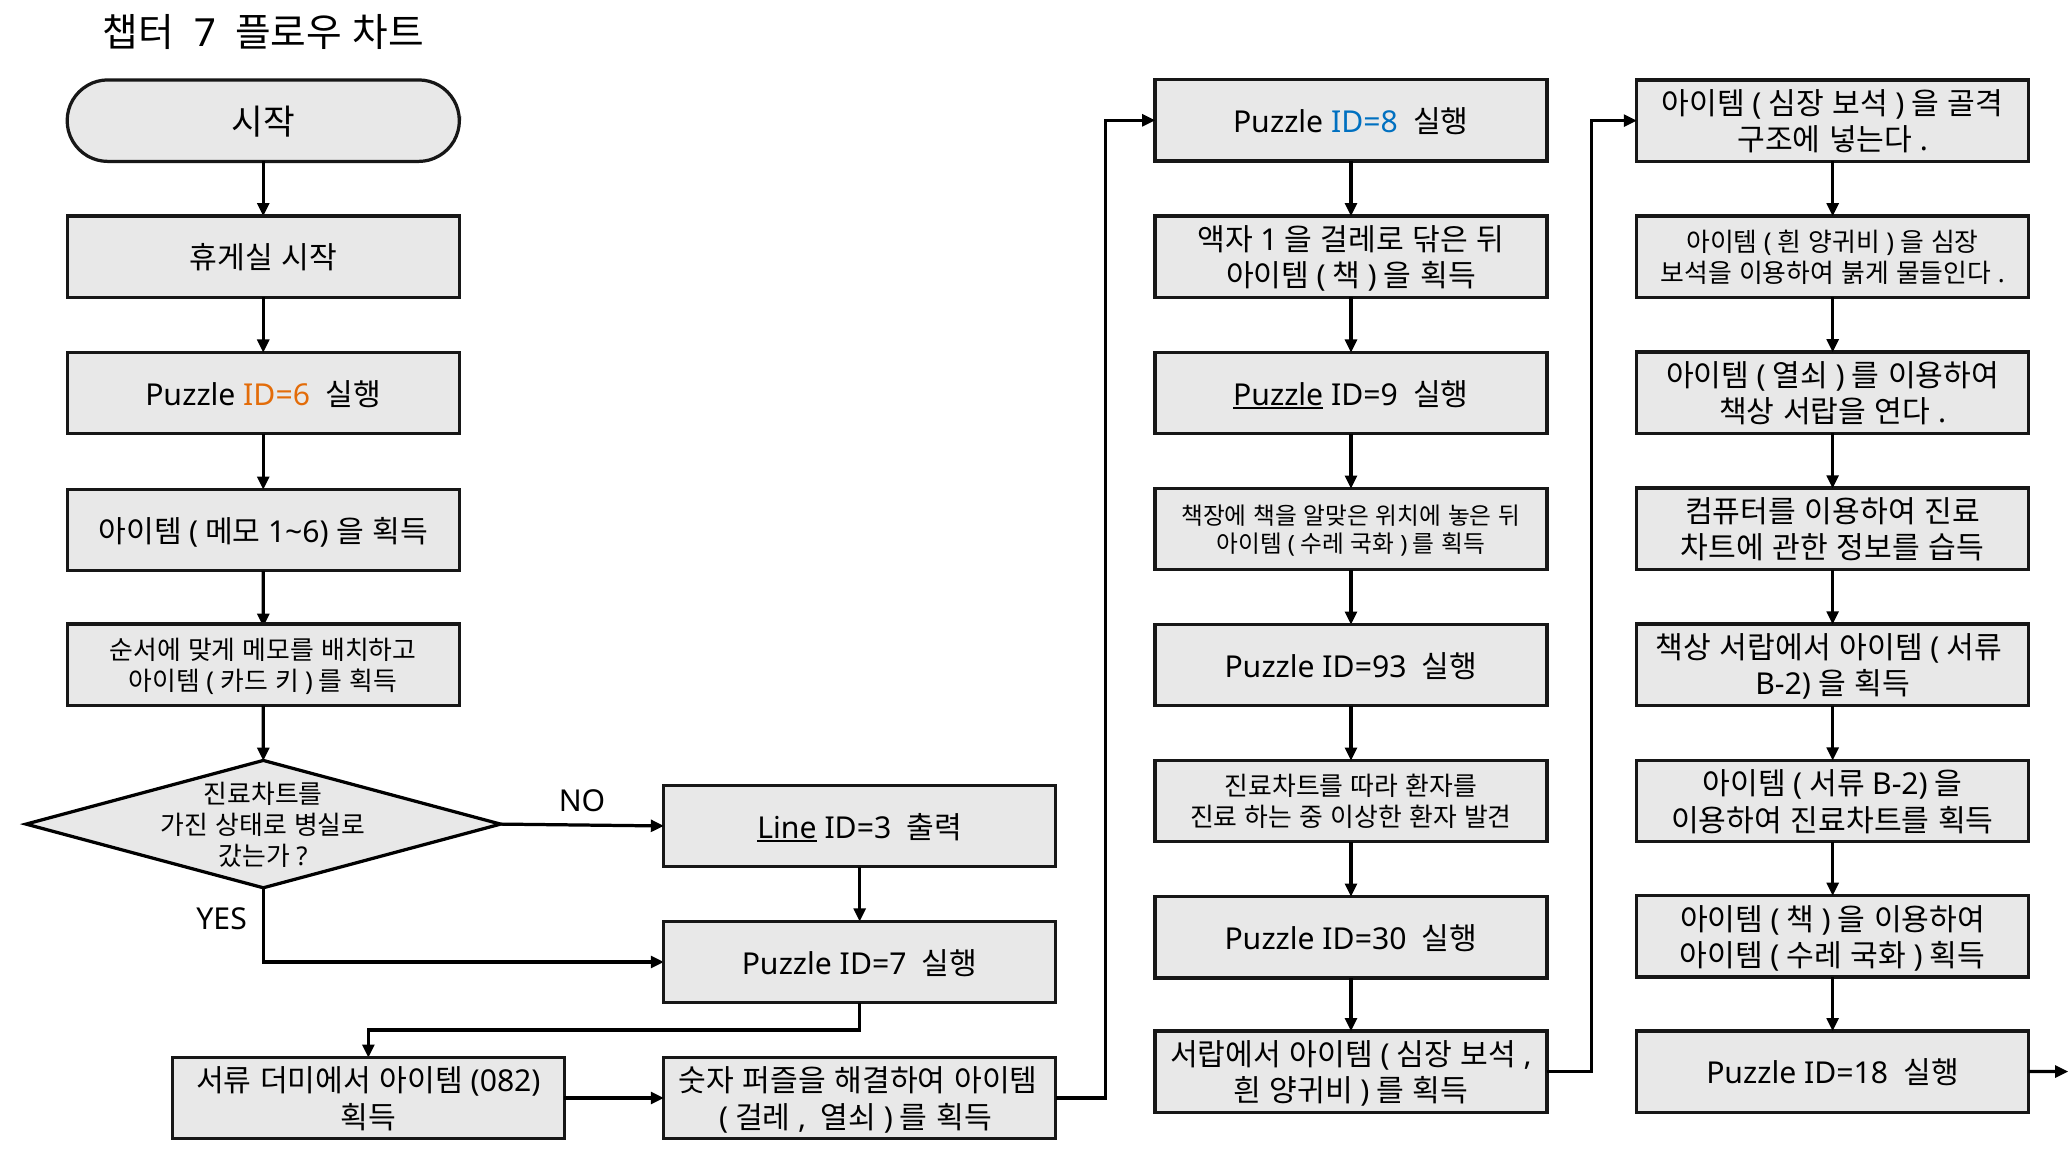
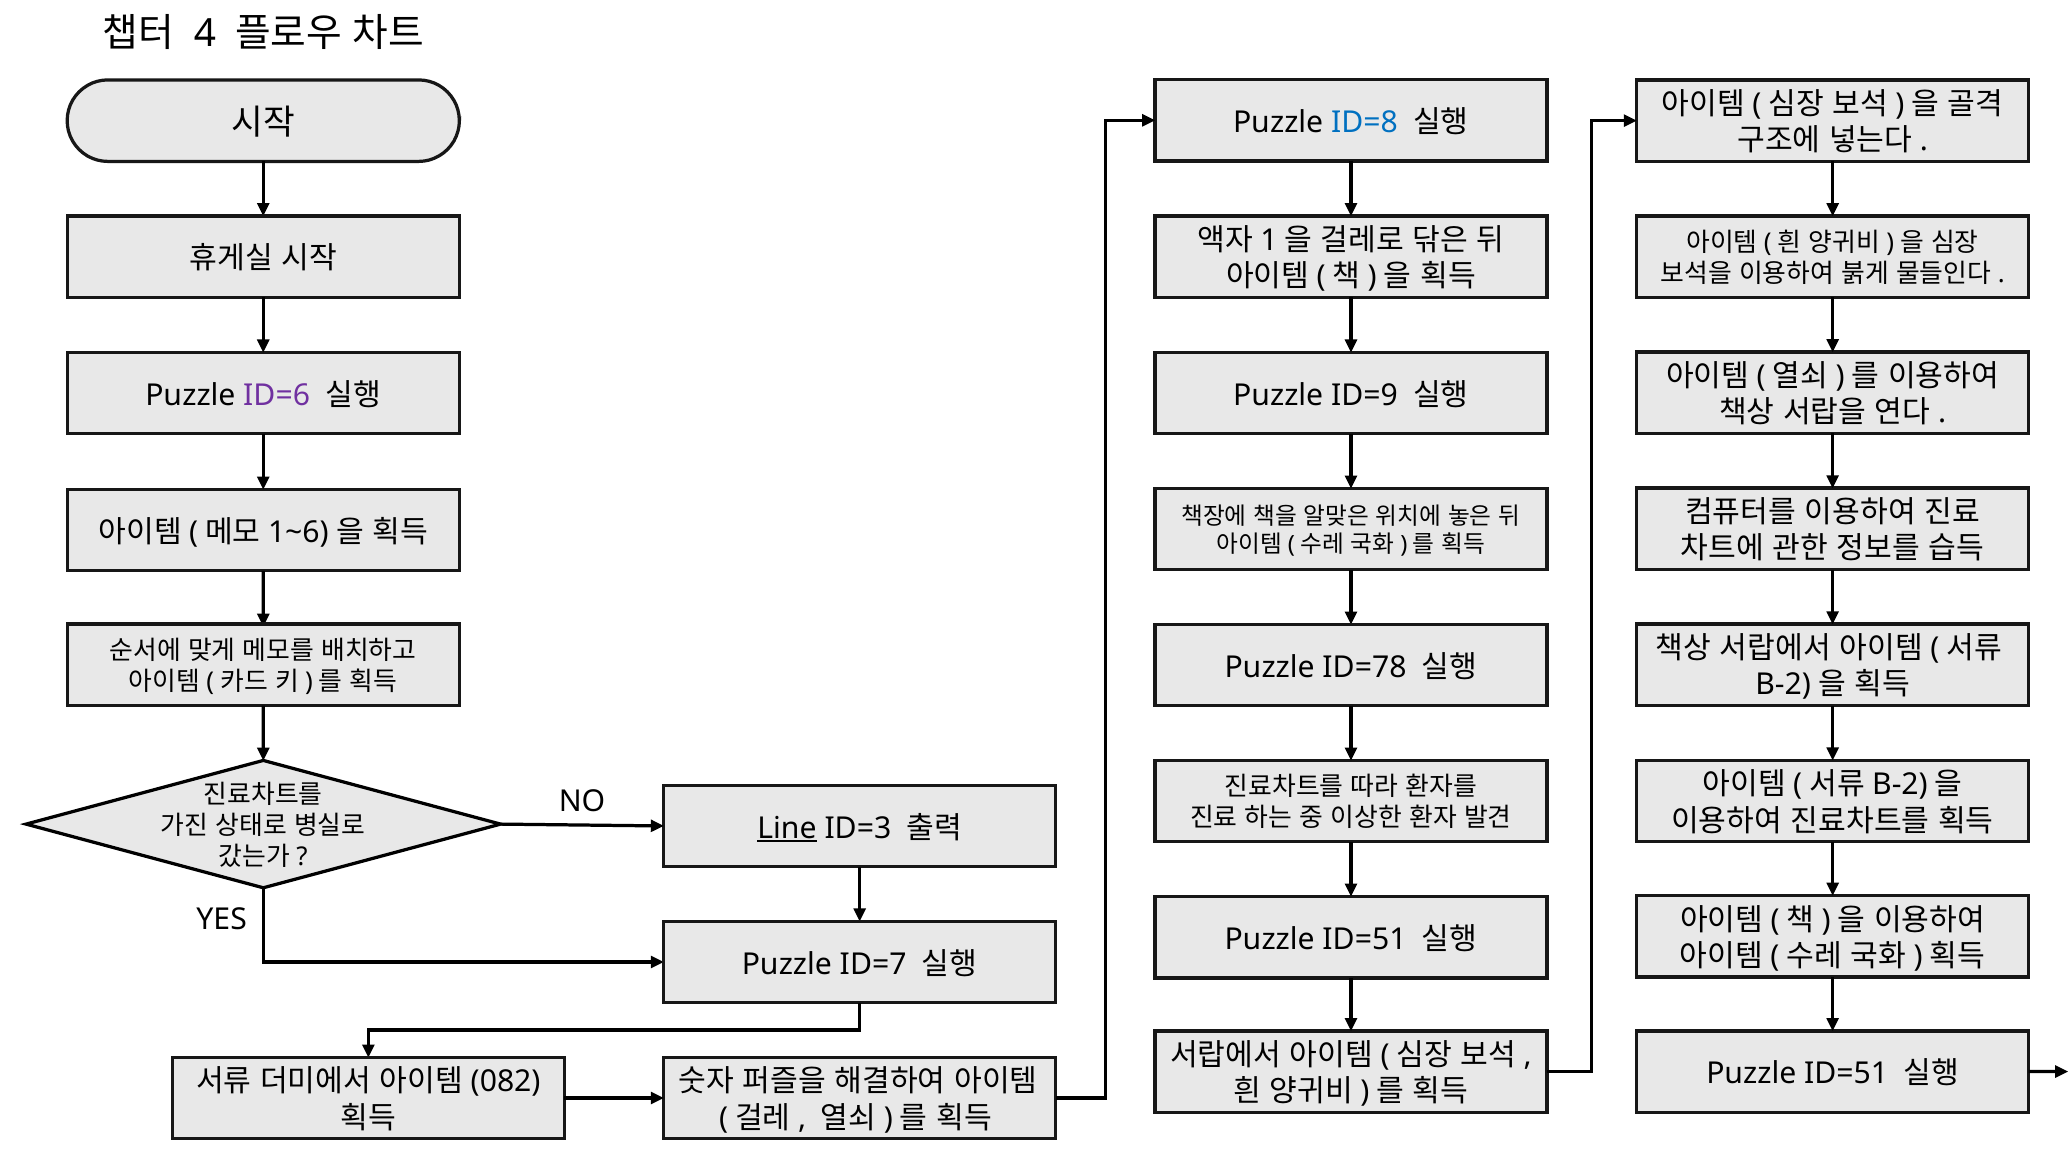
7: 7 -> 4 (205, 34)
ID=6 colour: orange -> purple (277, 395)
Puzzle underline: present -> none (1278, 395)
ID=93: ID=93 -> ID=78 (1365, 667)
ID=30: ID=30 -> ID=51 (1365, 940)
ID=18: ID=18 -> ID=51 (1846, 1074)
